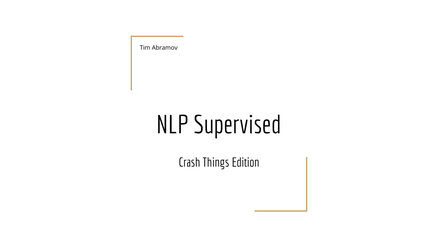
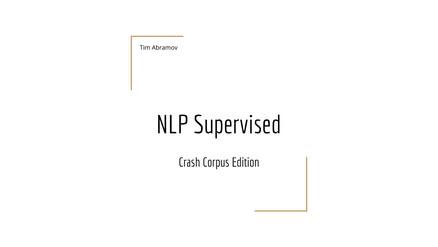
Things: Things -> Corpus (216, 162)
